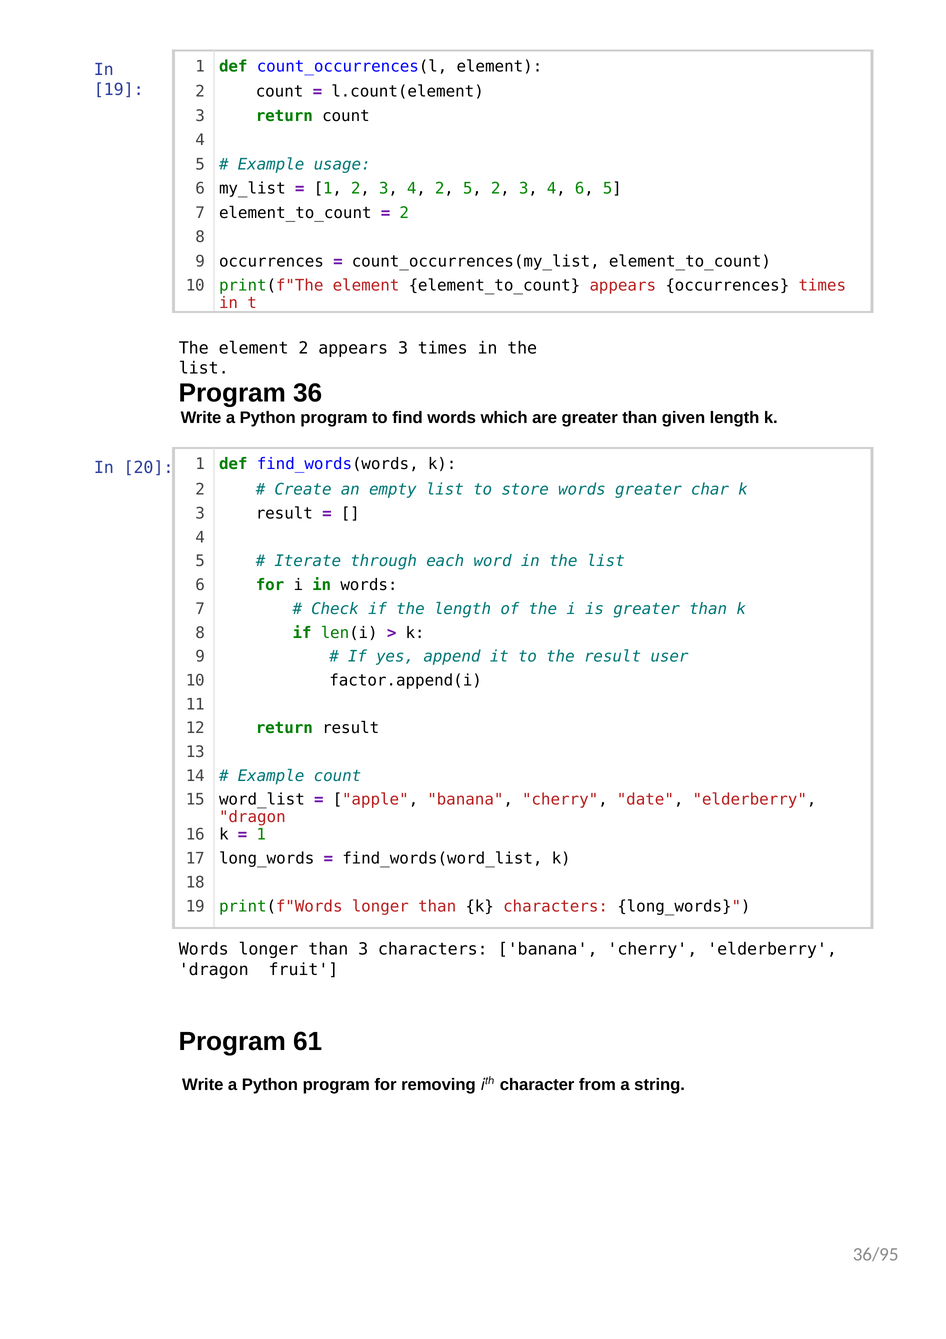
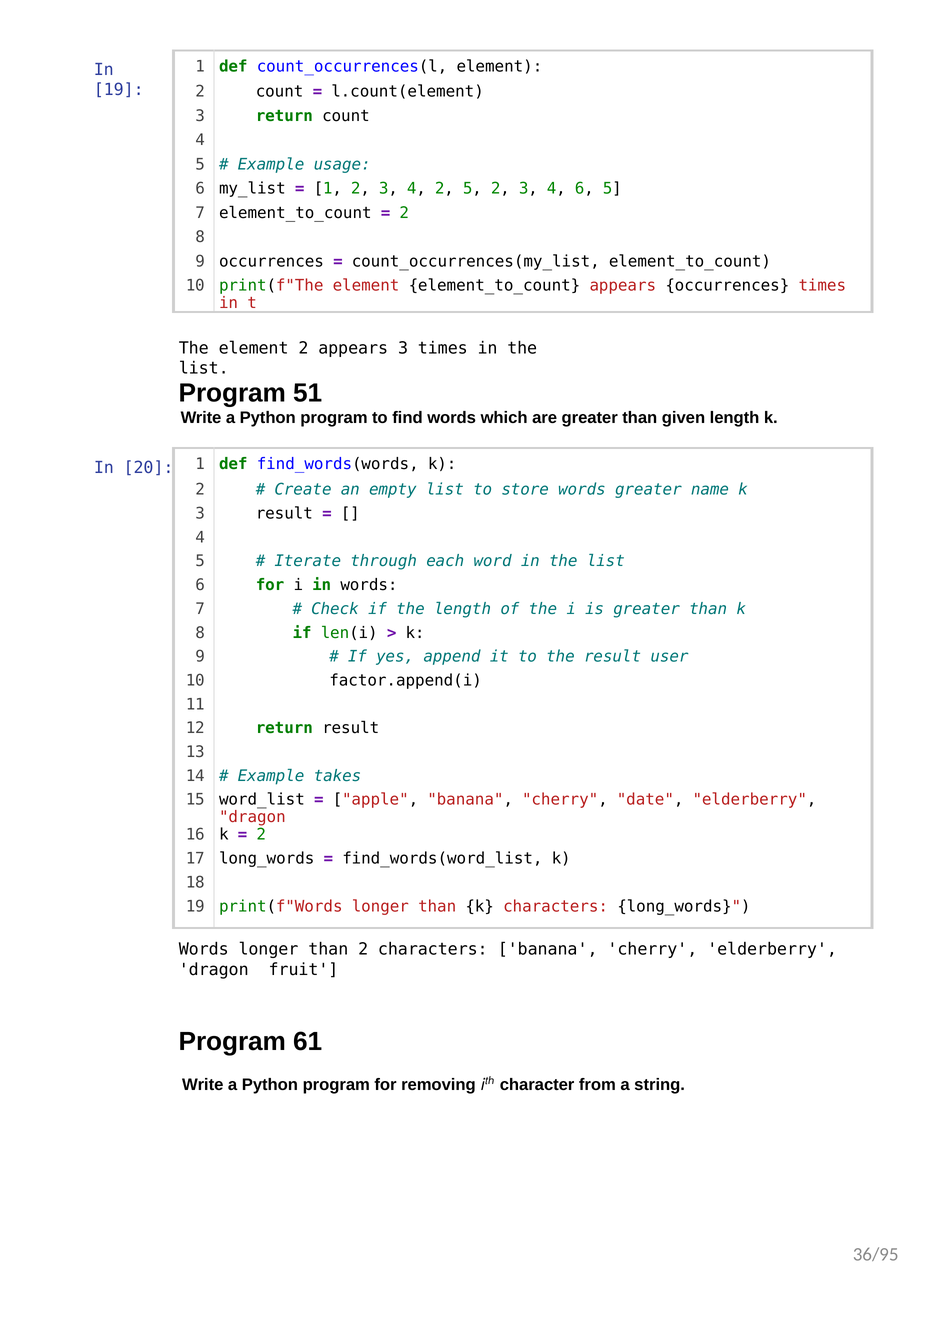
36: 36 -> 51 (308, 393)
char: char -> name (710, 490)
Example count: count -> takes (337, 776)
1: 1 -> 2 (261, 835)
than 3: 3 -> 2 (363, 949)
